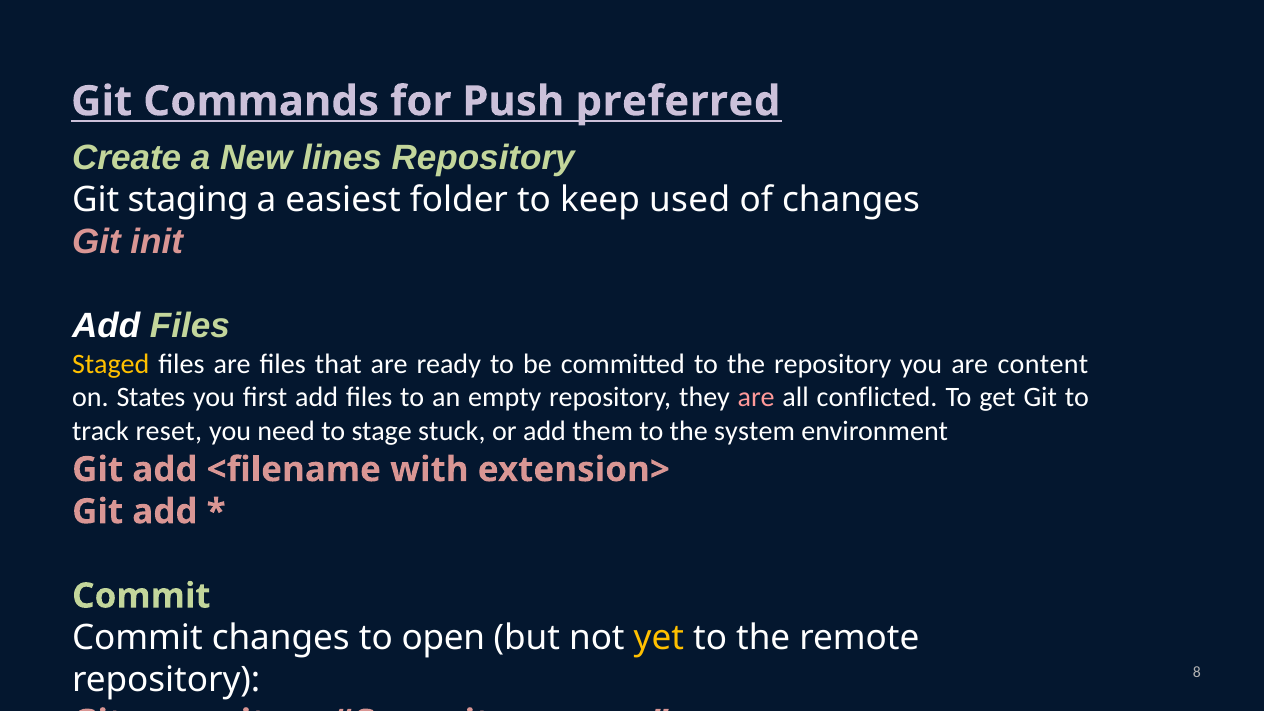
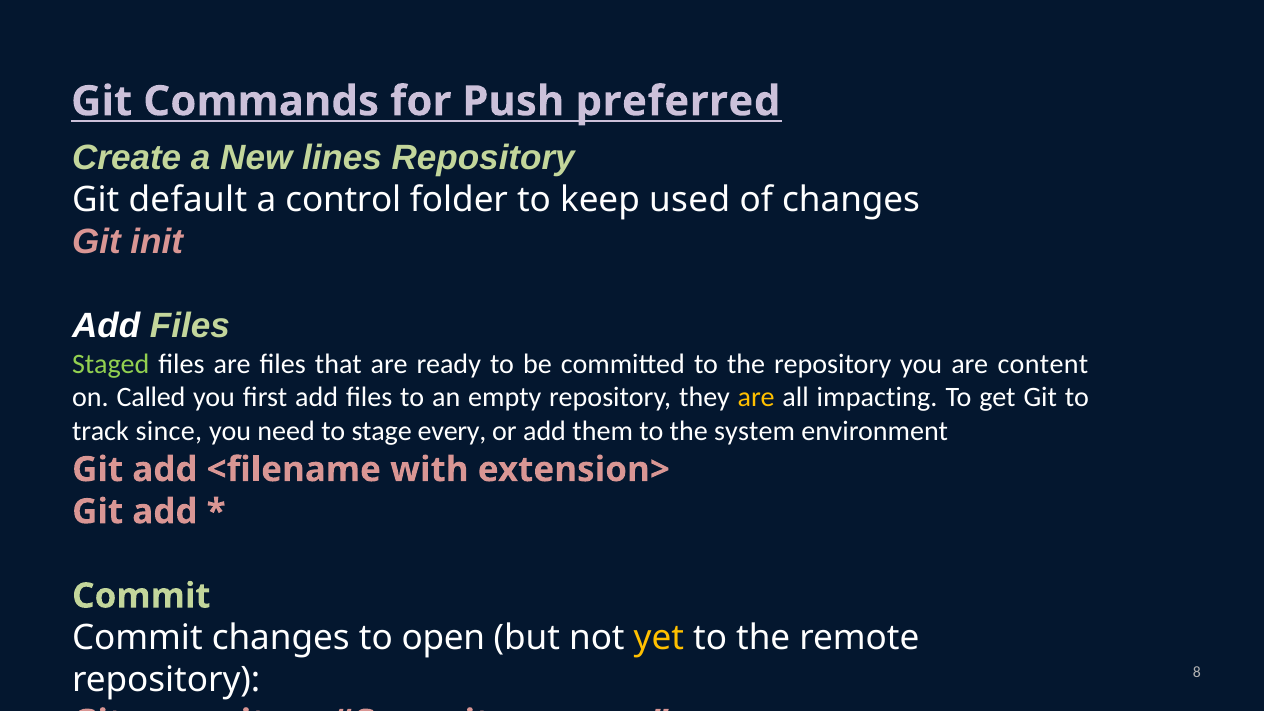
staging: staging -> default (188, 200)
easiest: easiest -> control (343, 200)
Staged colour: yellow -> light green (111, 364)
States: States -> Called (151, 397)
are colour: pink -> yellow (756, 397)
conflicted: conflicted -> impacting (877, 397)
reset: reset -> since (169, 431)
stuck: stuck -> every (452, 431)
